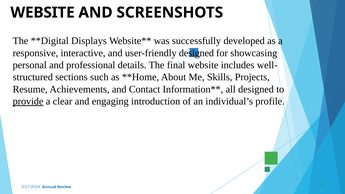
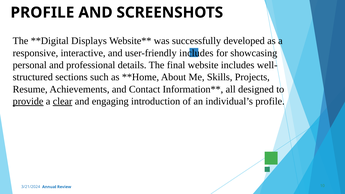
WEBSITE: WEBSITE -> PROFILE (42, 13)
user-friendly designed: designed -> includes (196, 53)
clear underline: none -> present (63, 101)
